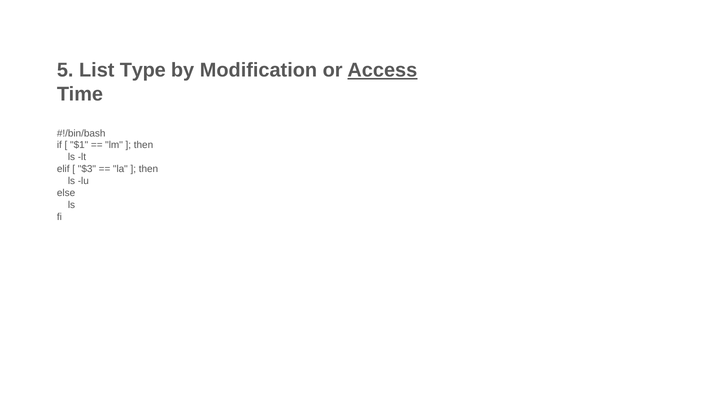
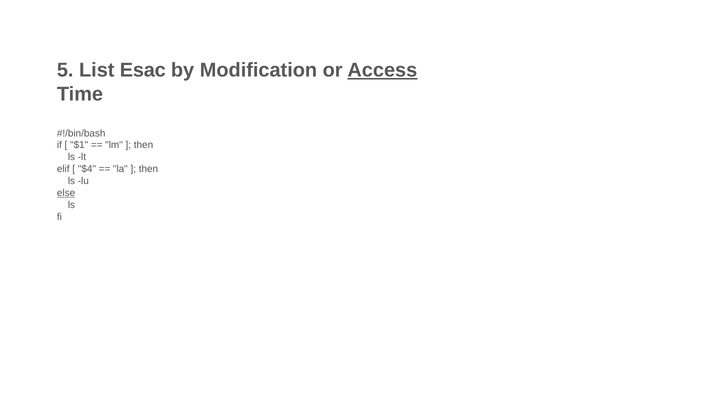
Type: Type -> Esac (143, 70)
$3: $3 -> $4 (87, 169)
else underline: none -> present (66, 193)
